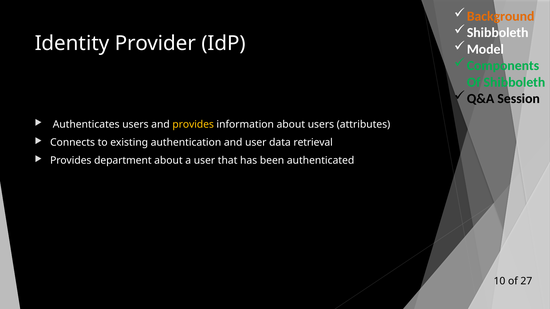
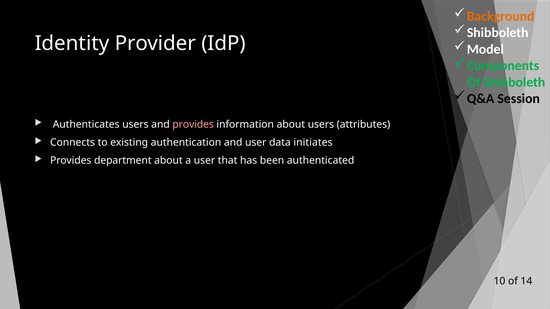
provides colour: yellow -> pink (193, 125)
retrieval: retrieval -> initiates (313, 143)
27: 27 -> 14 (526, 281)
